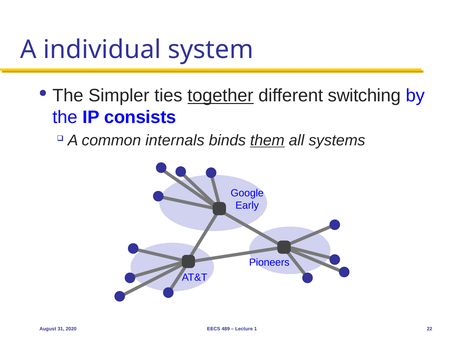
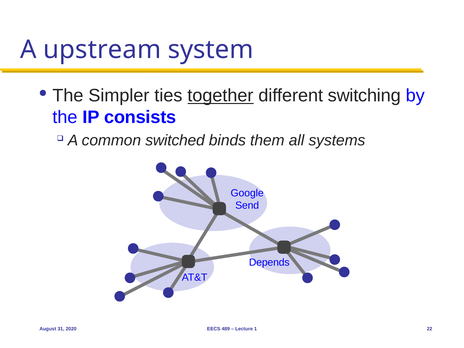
individual: individual -> upstream (102, 50)
internals: internals -> switched (175, 140)
them underline: present -> none (267, 140)
Early: Early -> Send (247, 206)
Pioneers: Pioneers -> Depends (269, 262)
